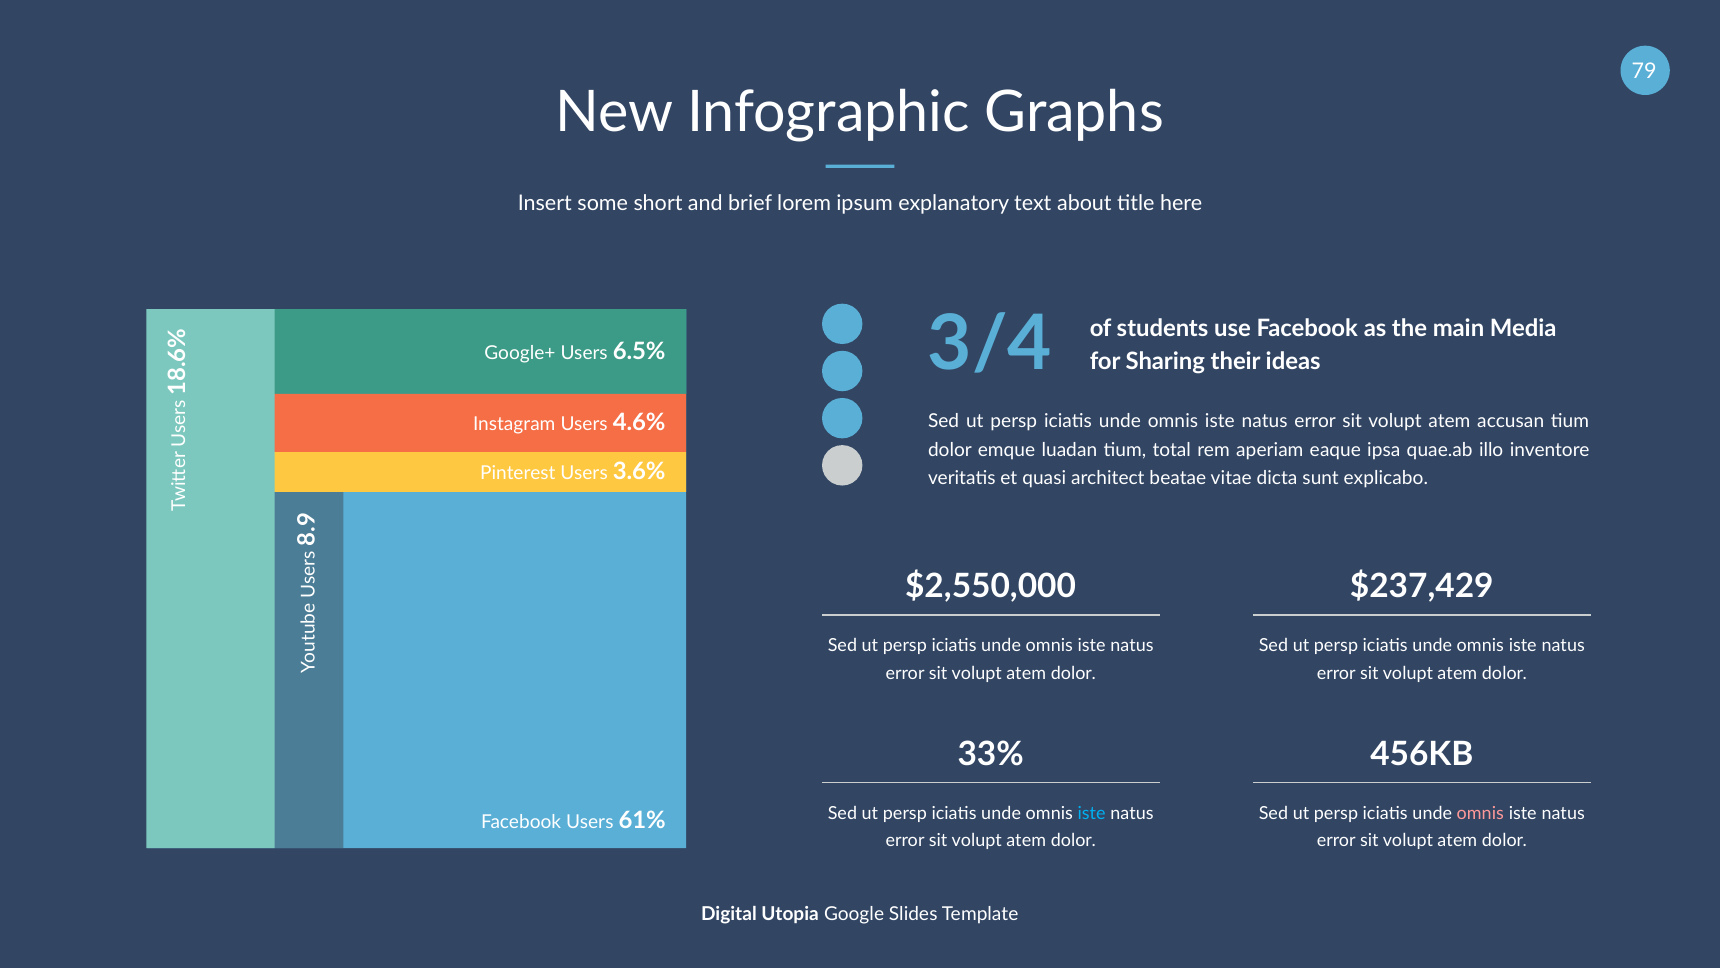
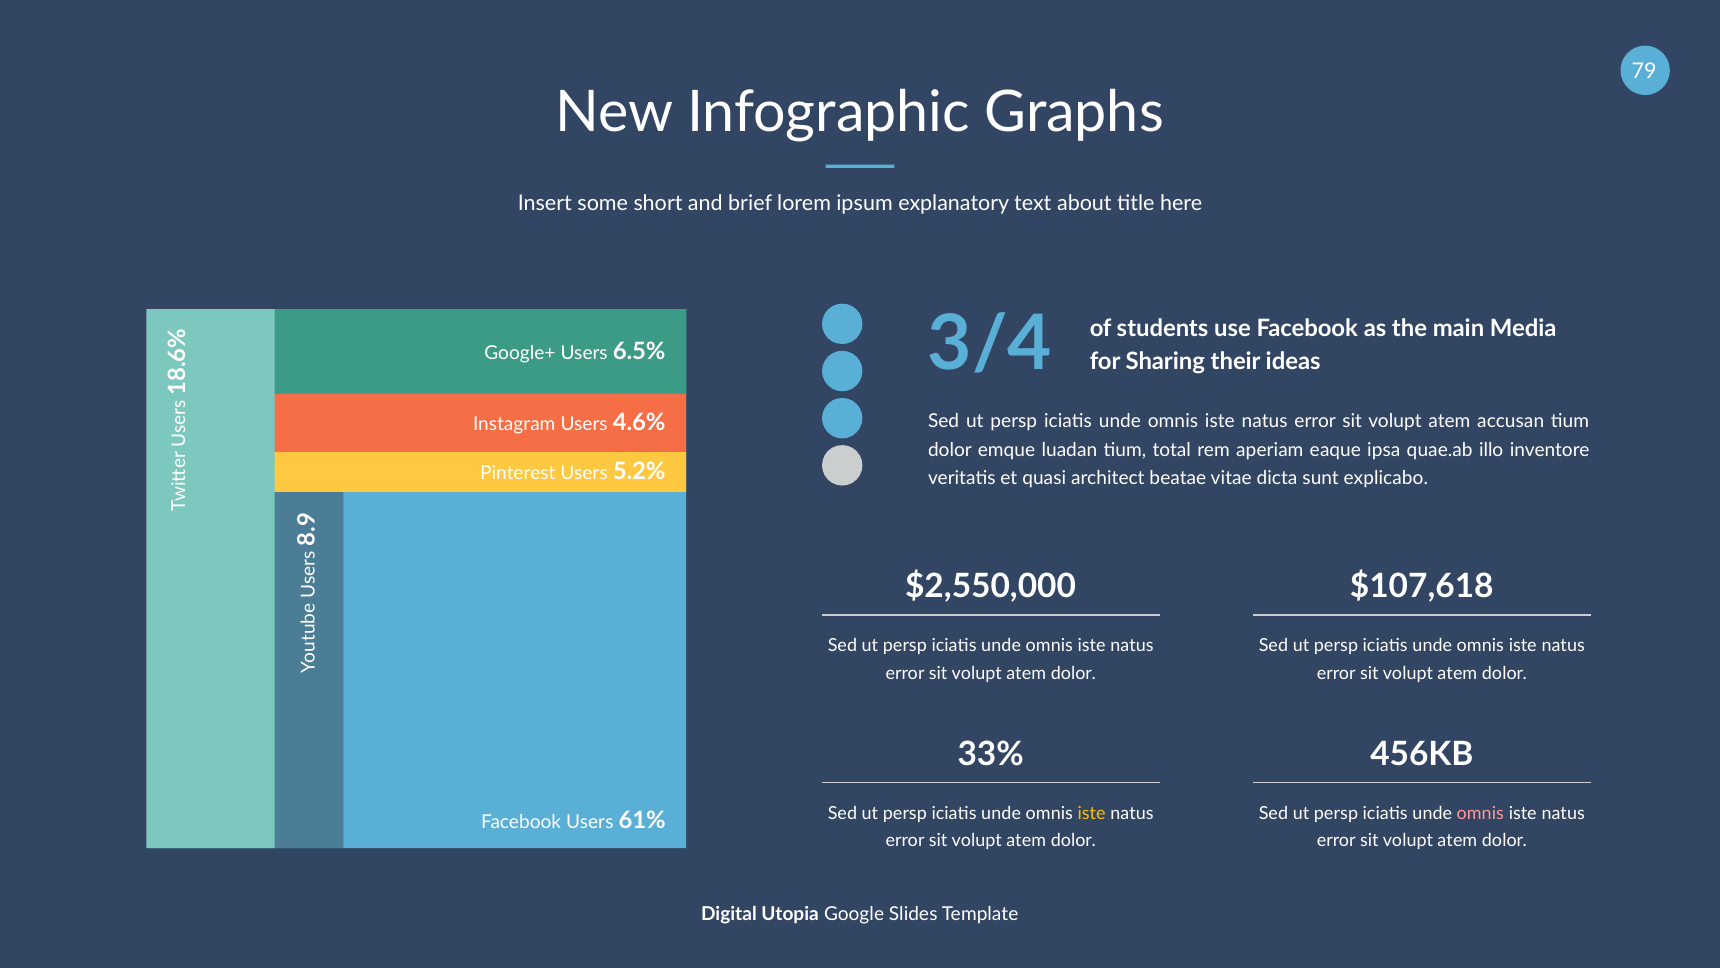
3.6%: 3.6% -> 5.2% (639, 472)
$237,429: $237,429 -> $107,618 (1422, 587)
iste colour: light blue -> yellow (1092, 813)
